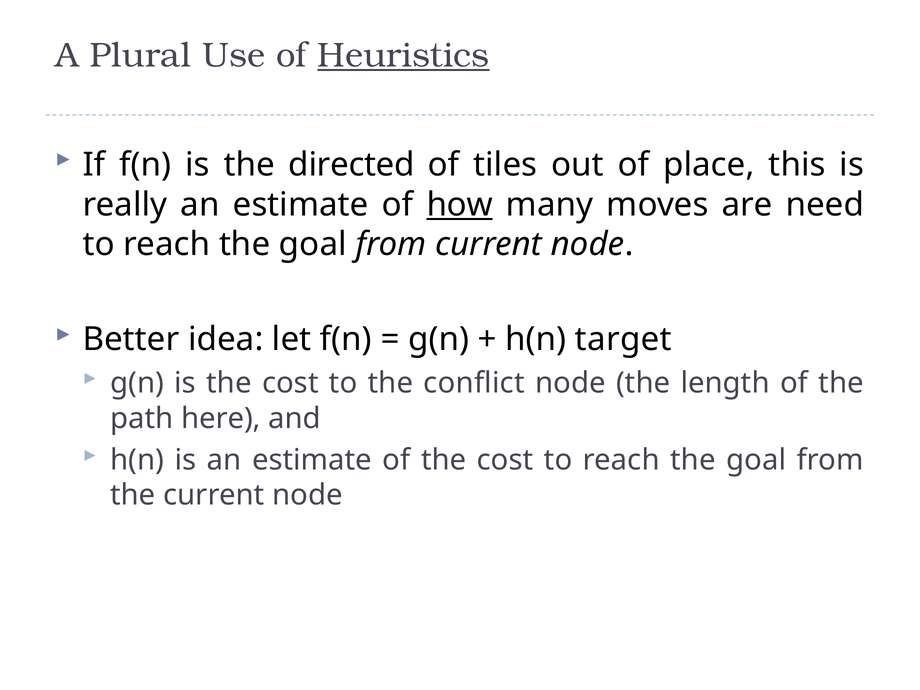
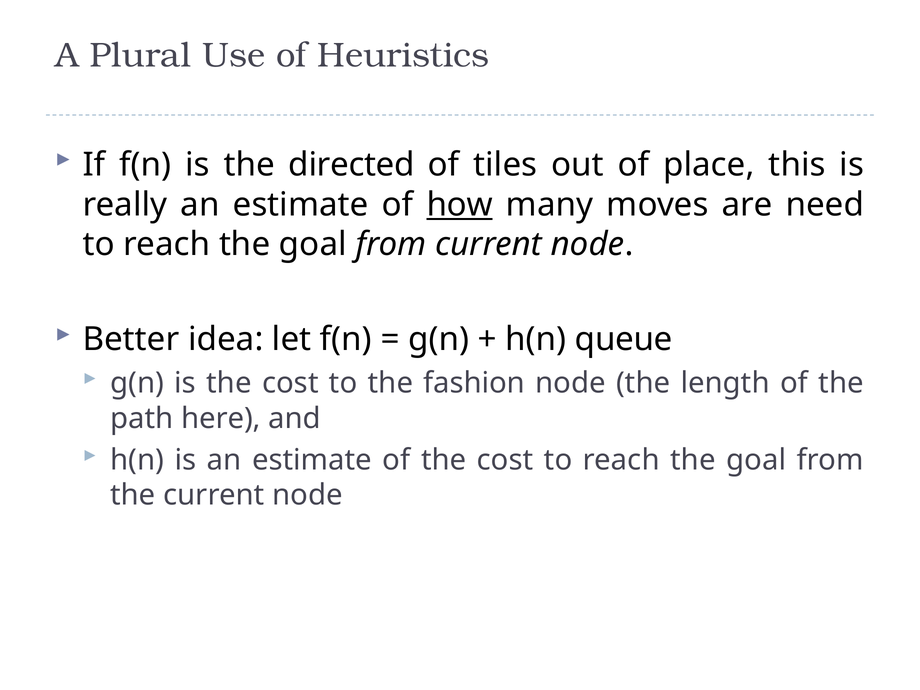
Heuristics underline: present -> none (403, 55)
target: target -> queue (624, 340)
conflict: conflict -> fashion (474, 383)
